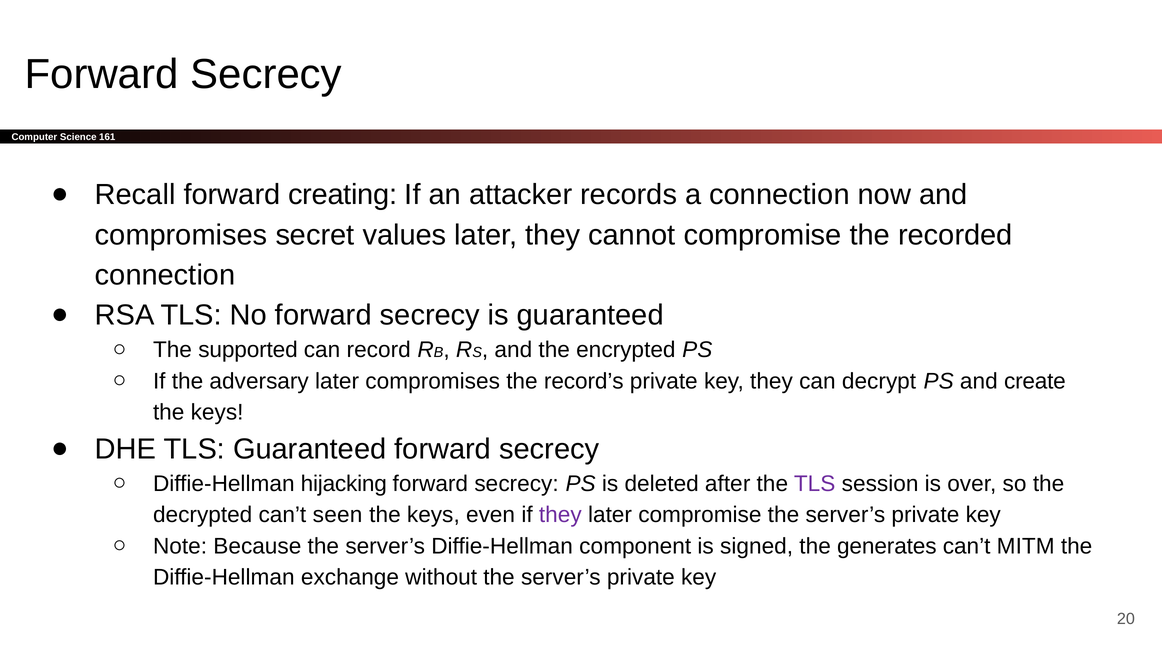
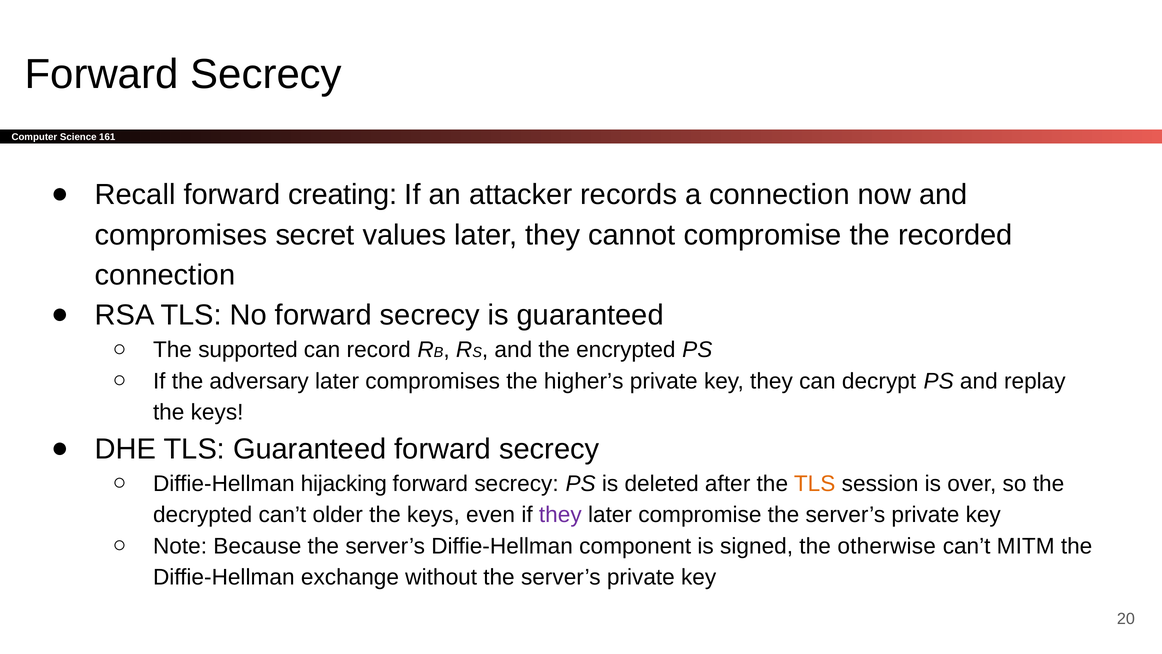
record’s: record’s -> higher’s (584, 381)
create: create -> replay (1035, 381)
TLS colour: purple -> orange (815, 483)
seen: seen -> older (338, 515)
generates: generates -> otherwise (887, 546)
